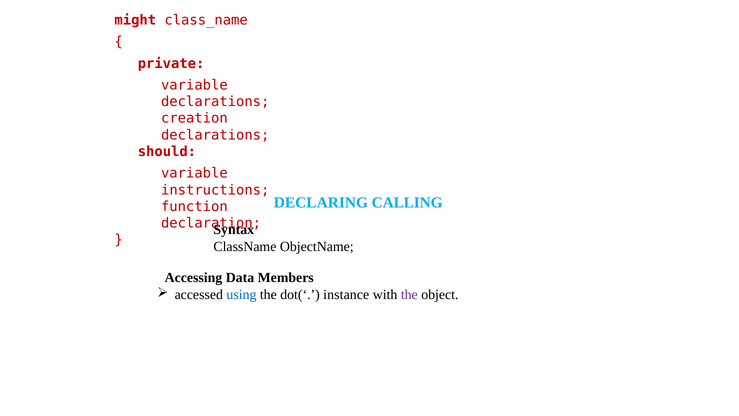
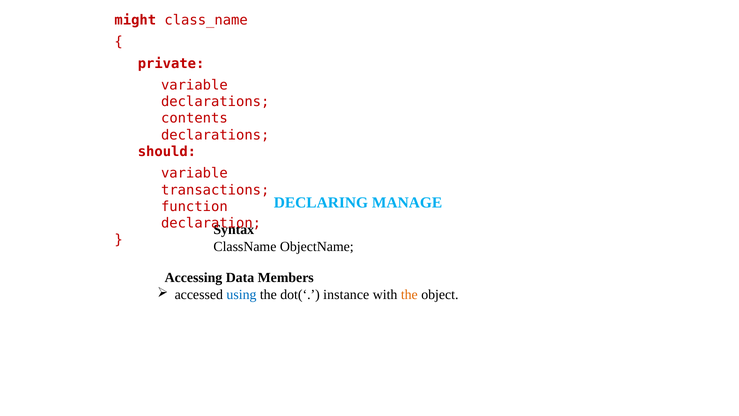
creation: creation -> contents (194, 118)
instructions: instructions -> transactions (215, 190)
CALLING: CALLING -> MANAGE (407, 203)
the colour: purple -> orange (409, 295)
